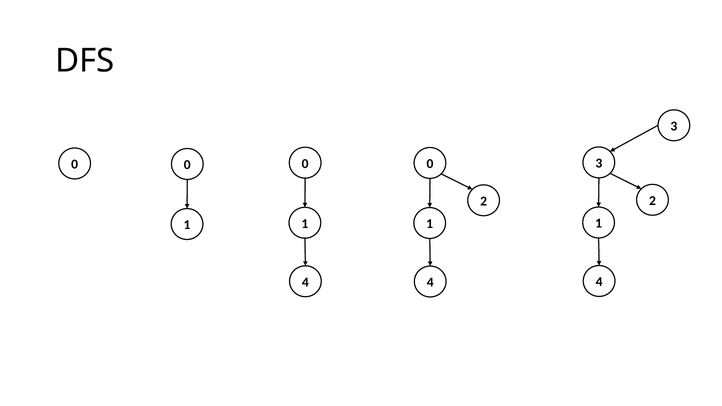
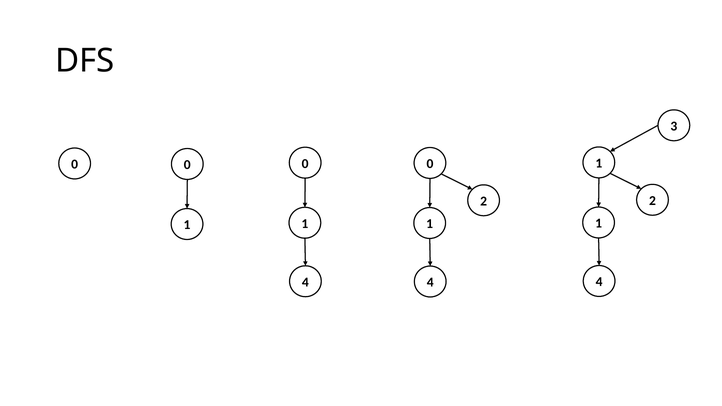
3: 3 -> 1 (599, 163)
